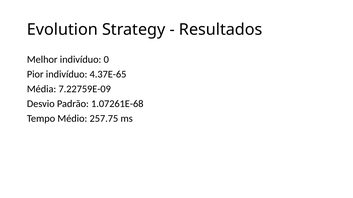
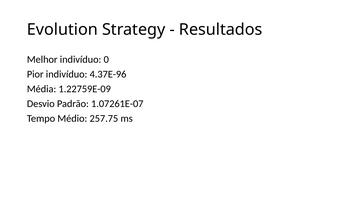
4.37E-65: 4.37E-65 -> 4.37E-96 (108, 74)
7.22759E-09: 7.22759E-09 -> 1.22759E-09 (85, 89)
1.07261E-68: 1.07261E-68 -> 1.07261E-07 (117, 104)
